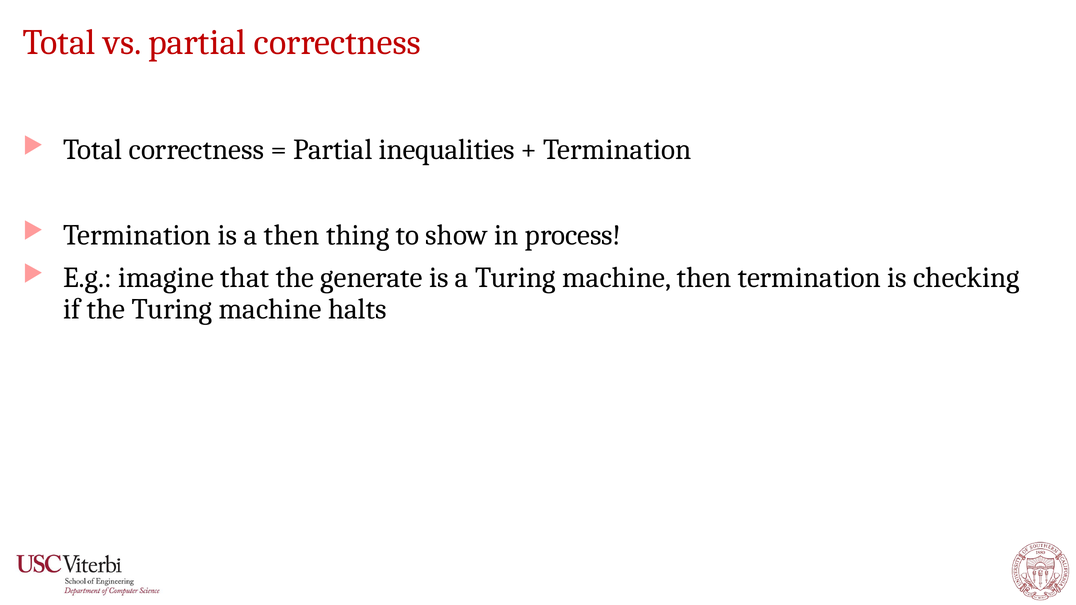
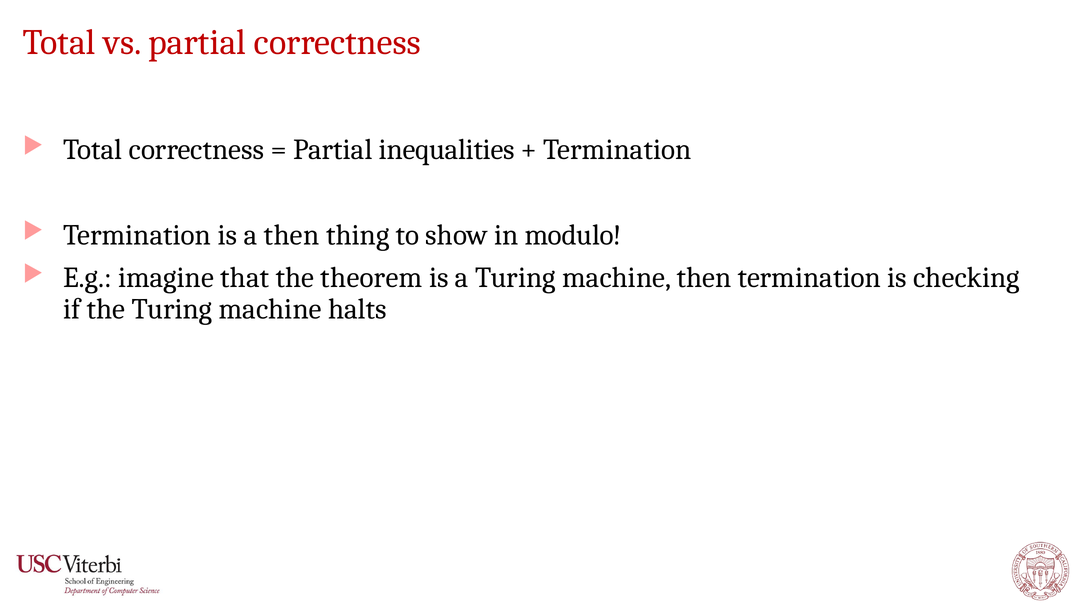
process: process -> modulo (573, 235)
generate: generate -> theorem (371, 278)
